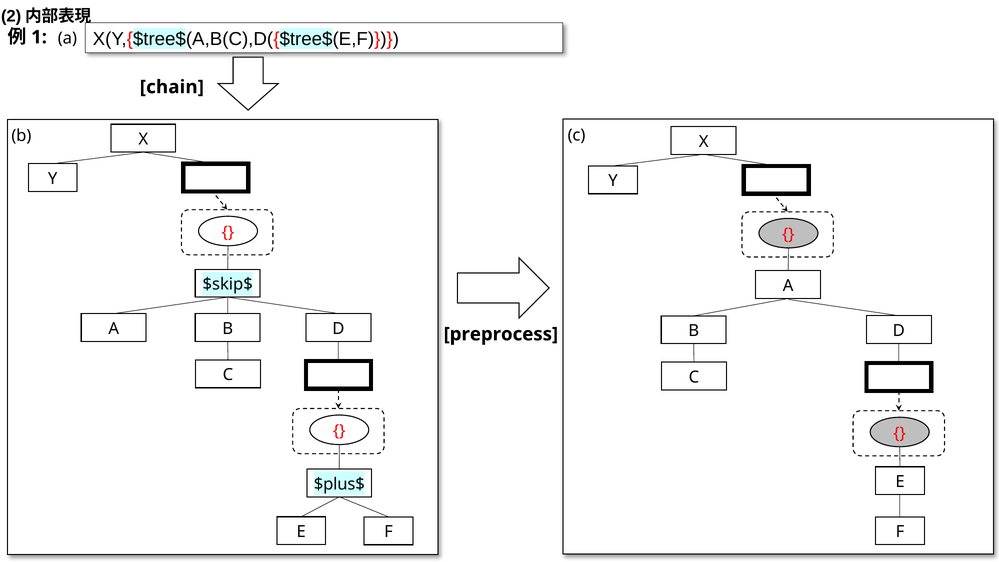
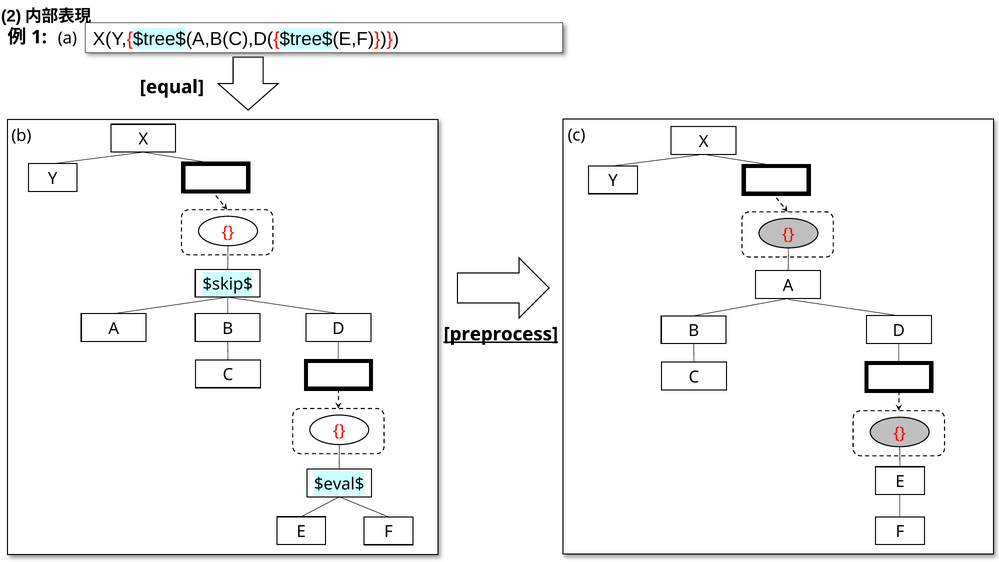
chain: chain -> equal (172, 87)
preprocess underline: none -> present (501, 334)
$plus$: $plus$ -> $eval$ (339, 484)
